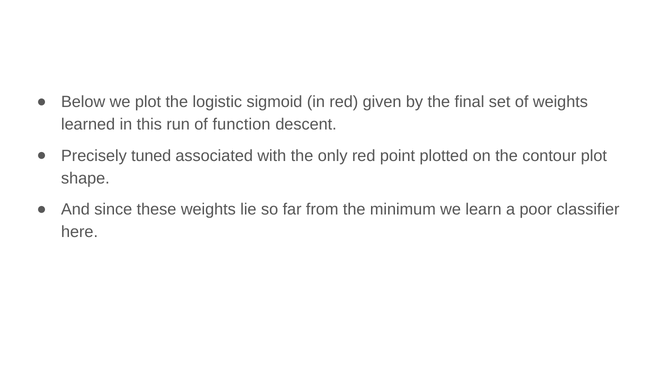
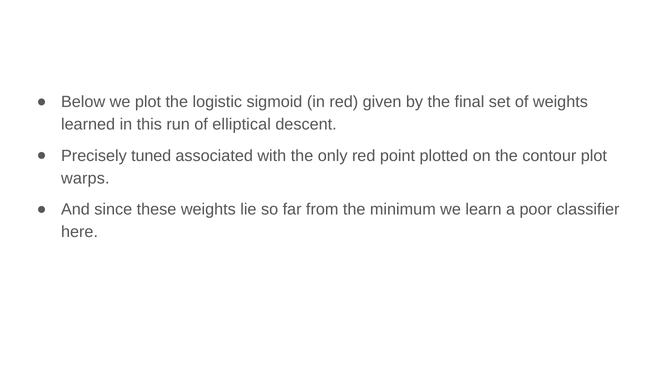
function: function -> elliptical (242, 124)
shape: shape -> warps (85, 178)
